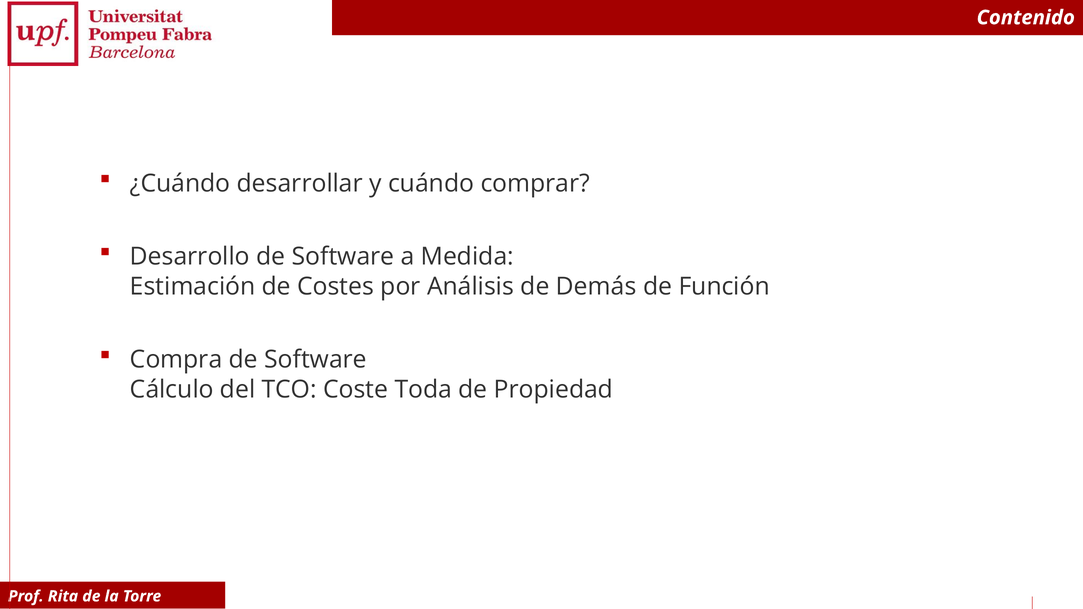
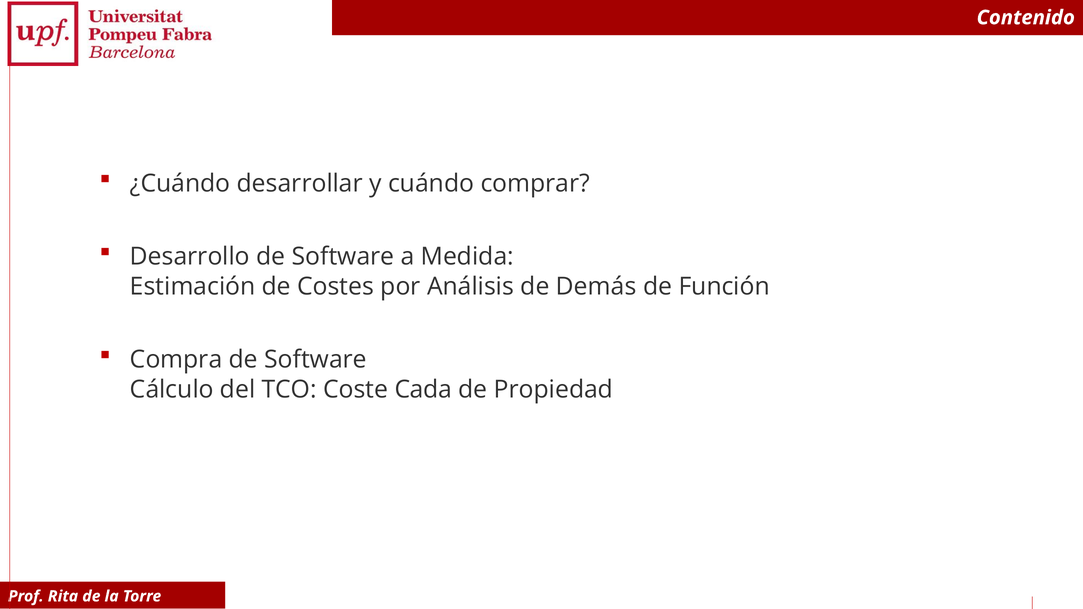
Toda: Toda -> Cada (423, 389)
